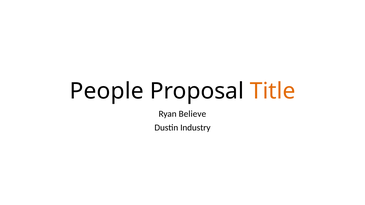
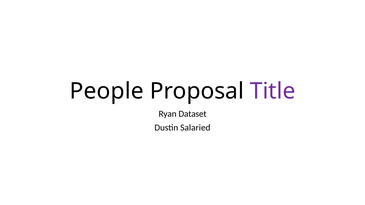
Title colour: orange -> purple (273, 91)
Believe: Believe -> Dataset (193, 114)
Industry: Industry -> Salaried (195, 128)
